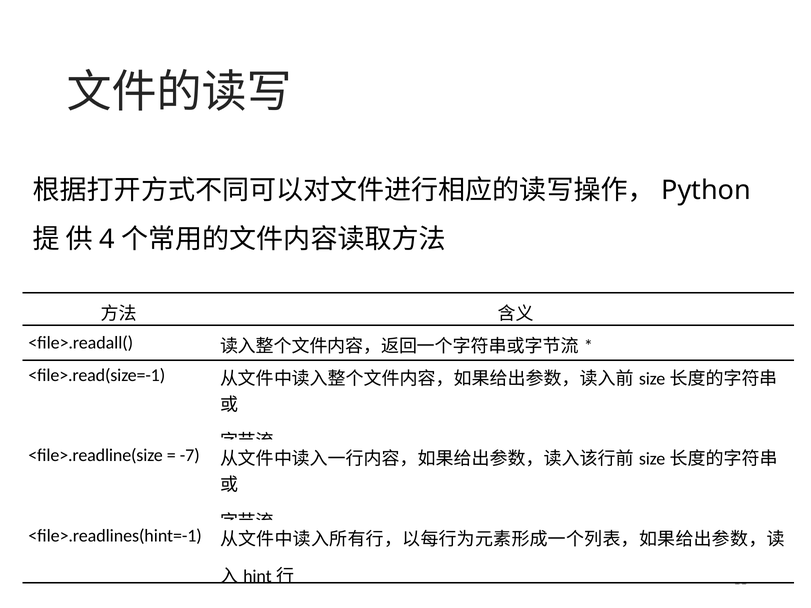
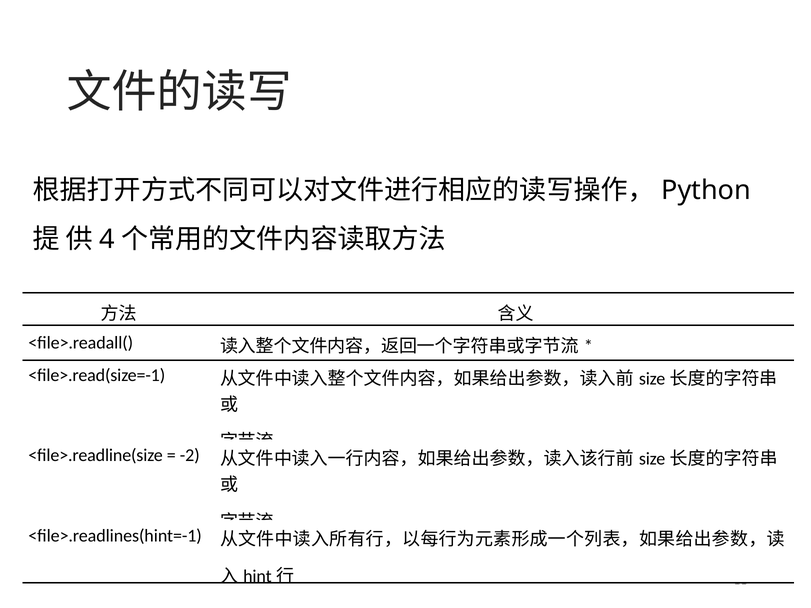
-7: -7 -> -2 (190, 456)
